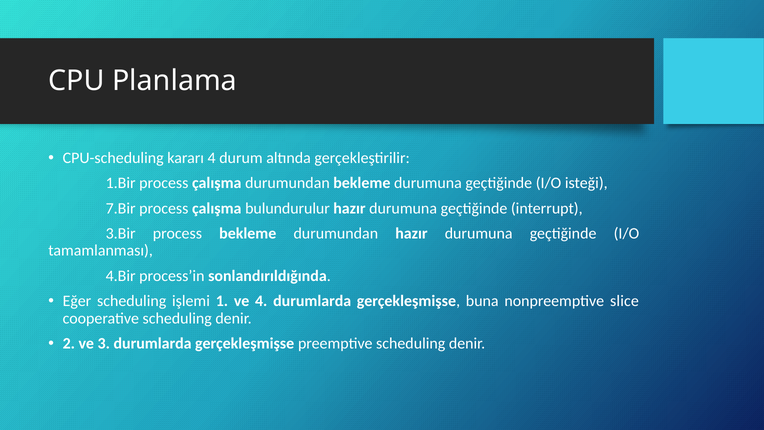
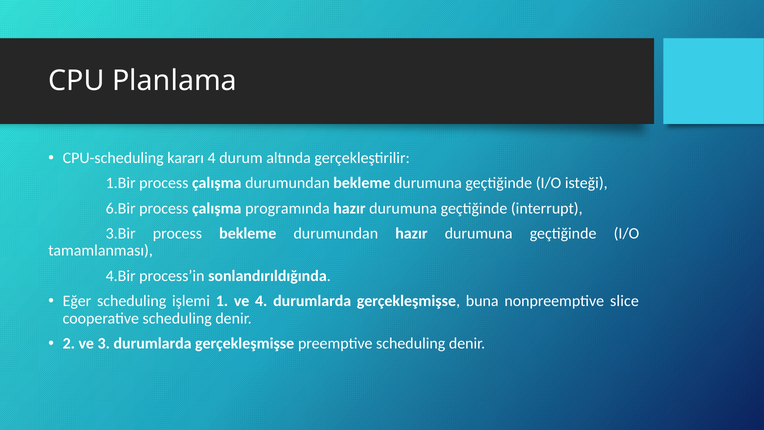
7.Bir: 7.Bir -> 6.Bir (121, 208)
bulundurulur: bulundurulur -> programında (287, 208)
